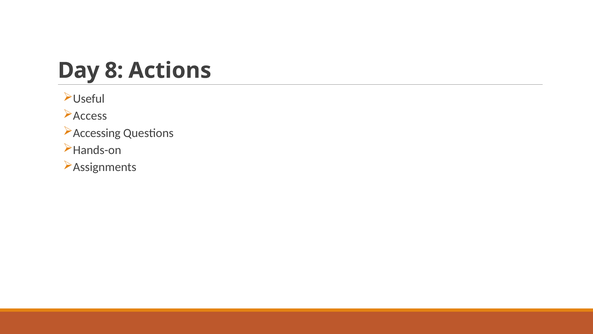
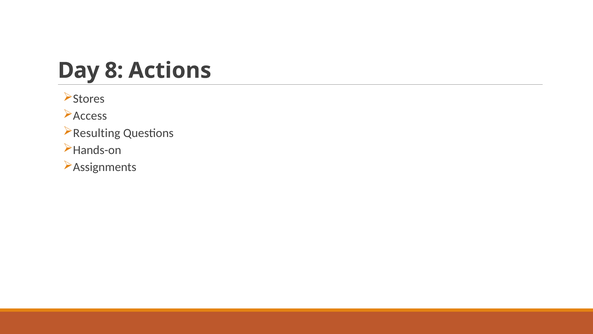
Useful: Useful -> Stores (89, 99)
Accessing: Accessing -> Resulting (97, 133)
